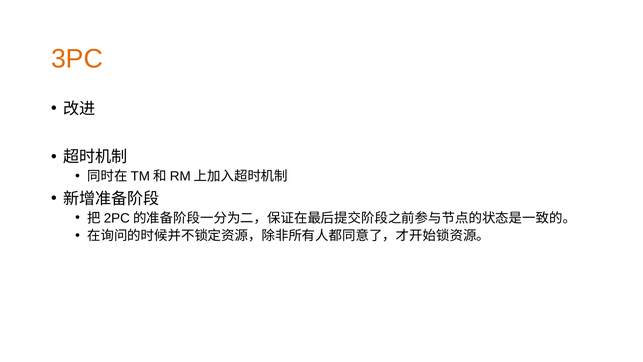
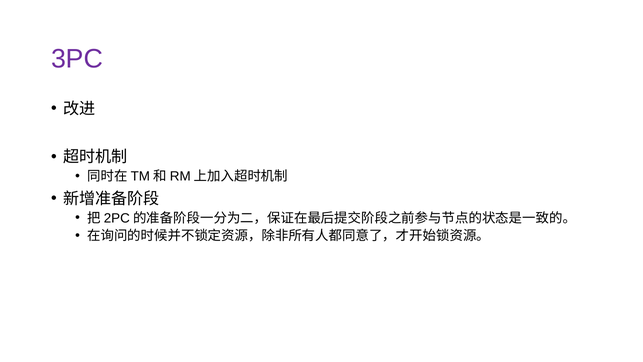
3PC colour: orange -> purple (77, 59)
